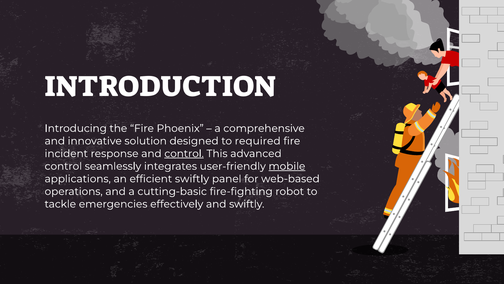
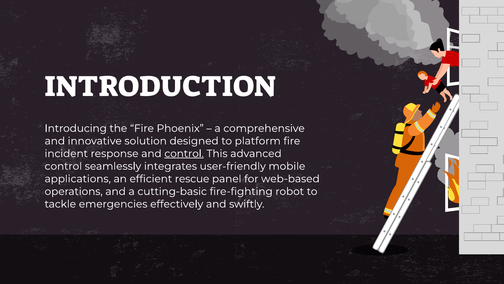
required: required -> platform (258, 141)
mobile underline: present -> none (287, 166)
efficient swiftly: swiftly -> rescue (192, 179)
